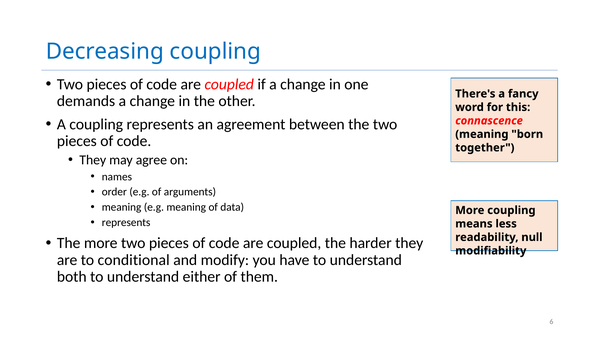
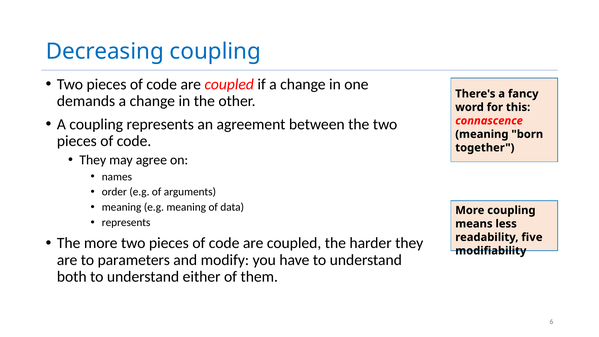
null: null -> five (532, 237)
conditional: conditional -> parameters (134, 260)
